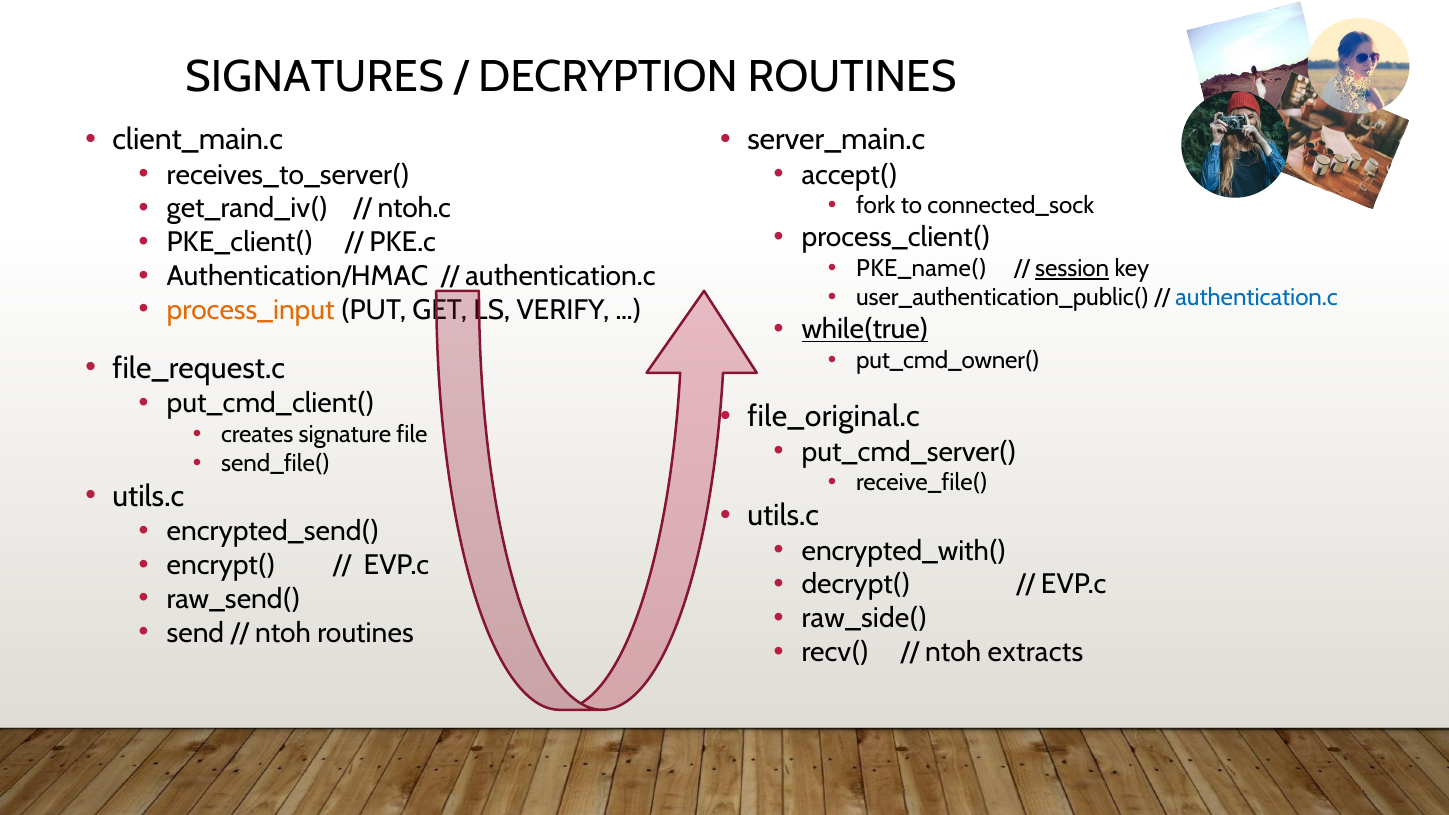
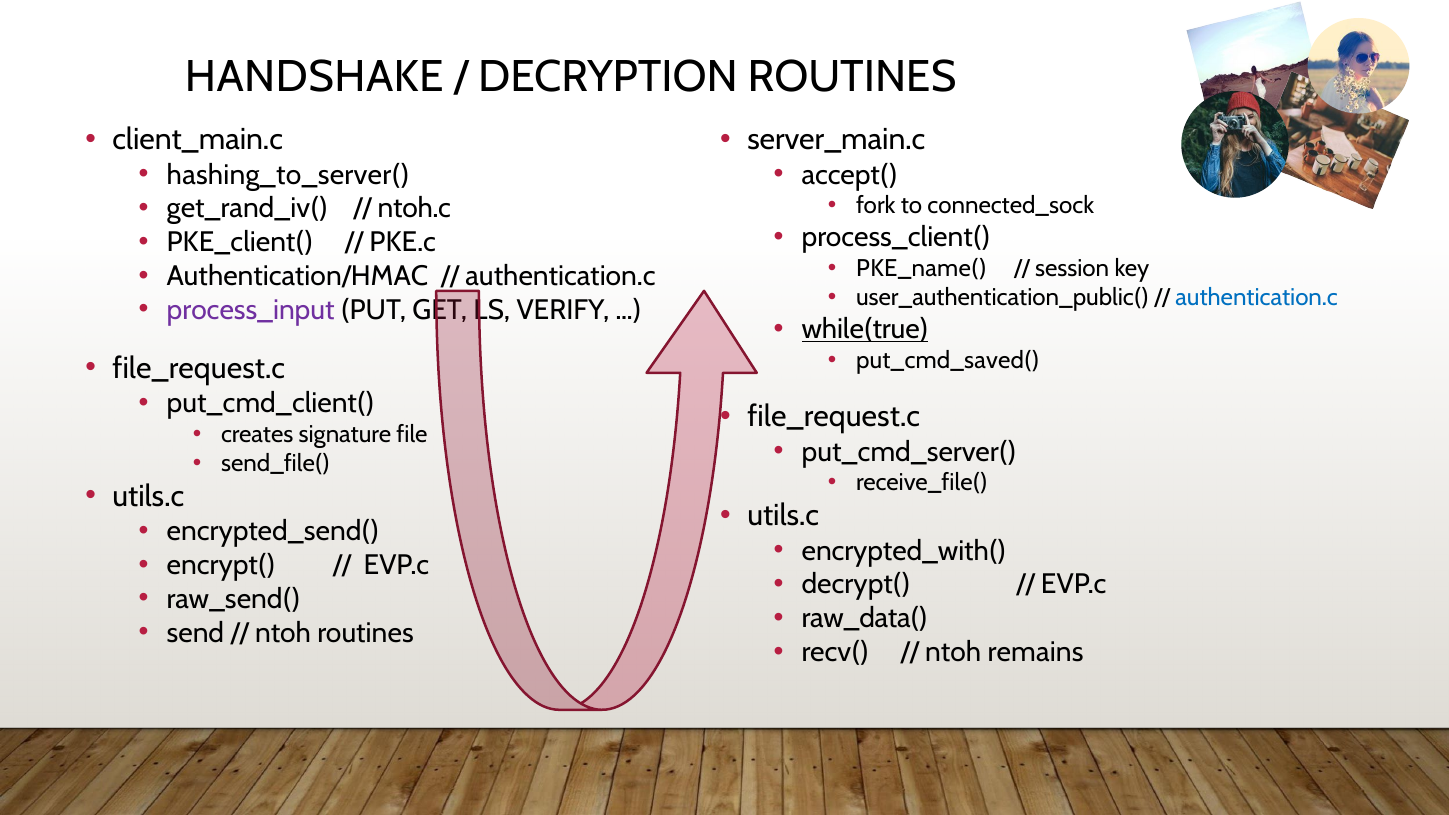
SIGNATURES: SIGNATURES -> HANDSHAKE (314, 77)
receives_to_server(: receives_to_server( -> hashing_to_server( (288, 175)
session underline: present -> none (1072, 269)
process_input colour: orange -> purple (251, 310)
put_cmd_owner(: put_cmd_owner( -> put_cmd_saved( (948, 361)
file_original.c: file_original.c -> file_request.c (834, 417)
raw_side(: raw_side( -> raw_data( (865, 619)
extracts: extracts -> remains (1036, 652)
